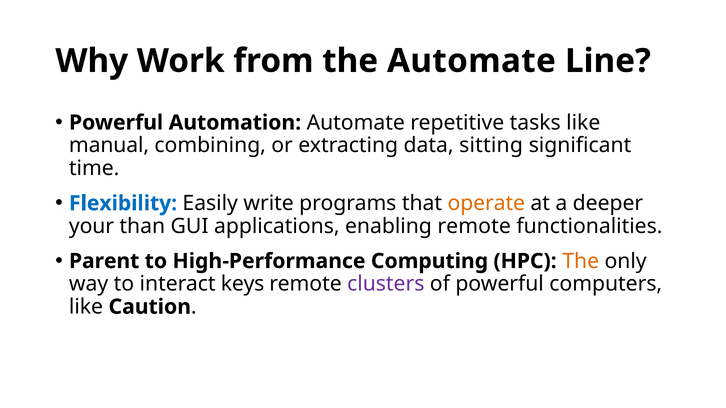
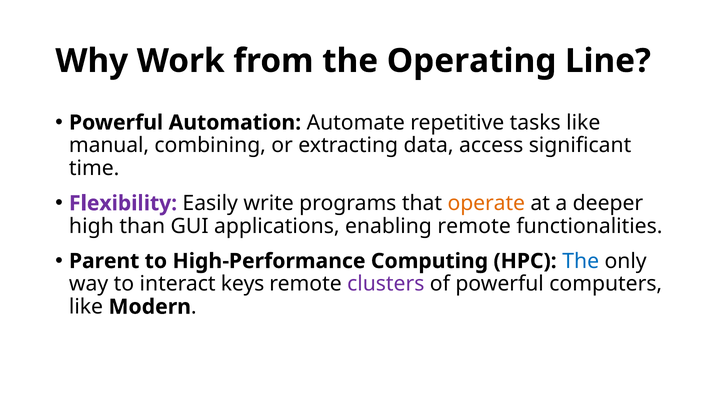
the Automate: Automate -> Operating (472, 61)
sitting: sitting -> access (491, 146)
Flexibility colour: blue -> purple (123, 203)
your: your -> high (91, 226)
The colour: orange -> blue (581, 261)
Caution: Caution -> Modern (150, 307)
